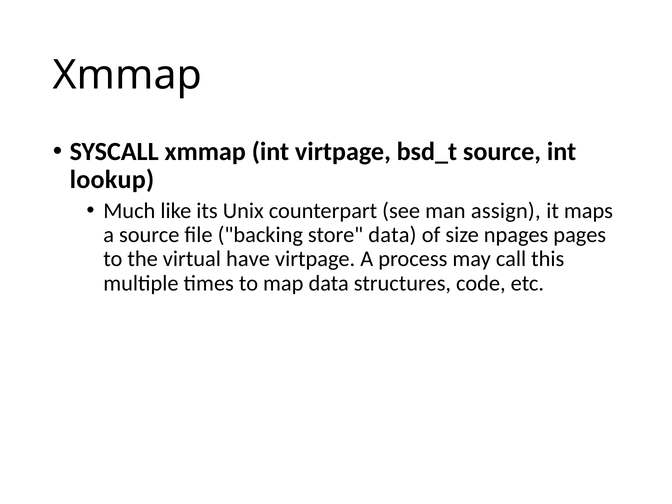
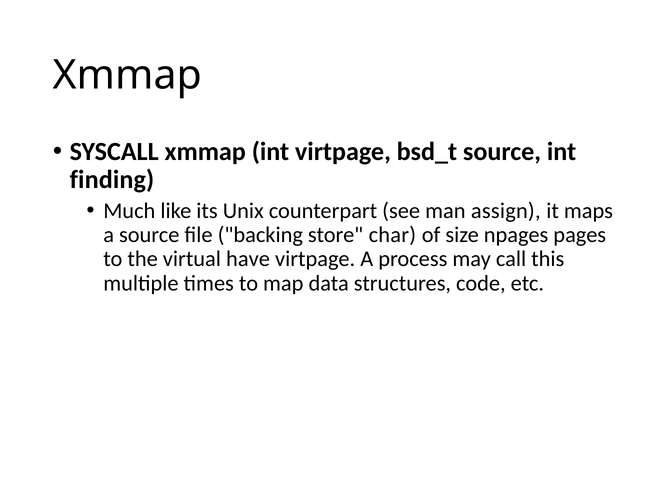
lookup: lookup -> finding (112, 180)
store data: data -> char (392, 235)
